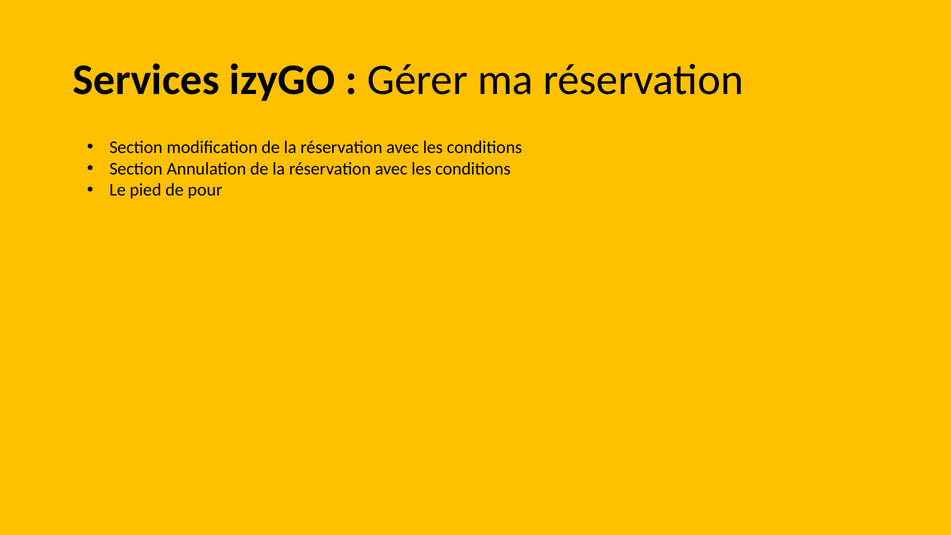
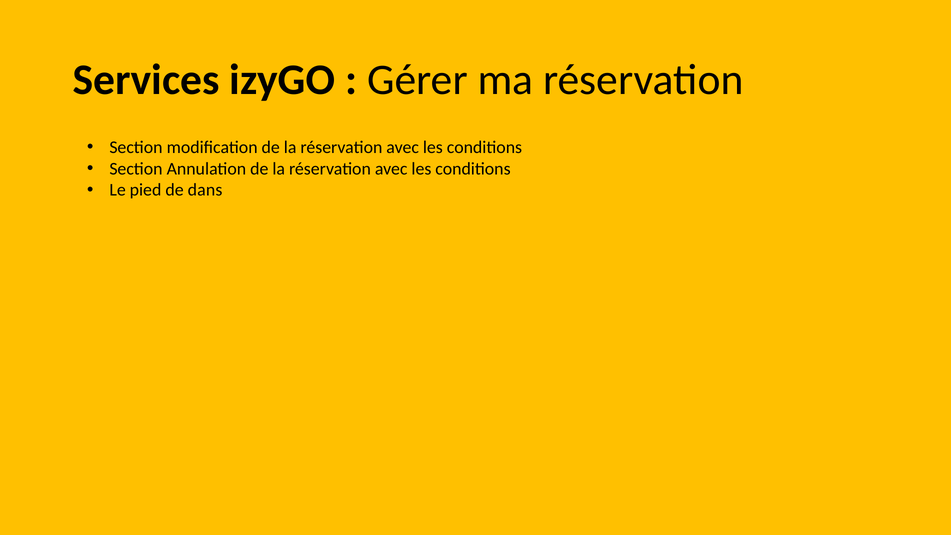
pour: pour -> dans (205, 190)
